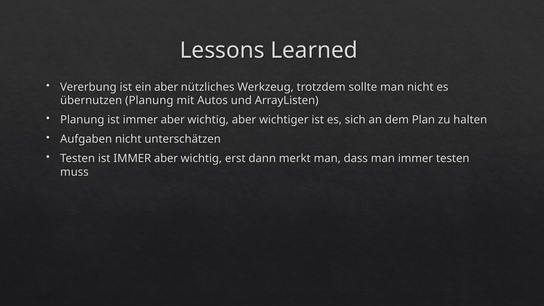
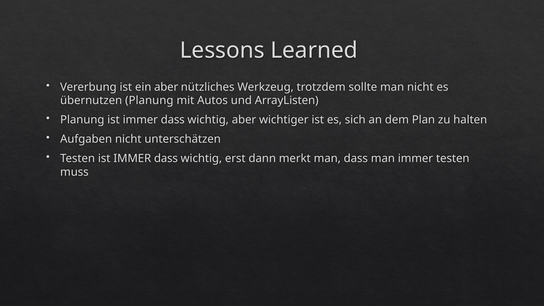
Planung ist immer aber: aber -> dass (173, 120)
Testen ist IMMER aber: aber -> dass (166, 158)
